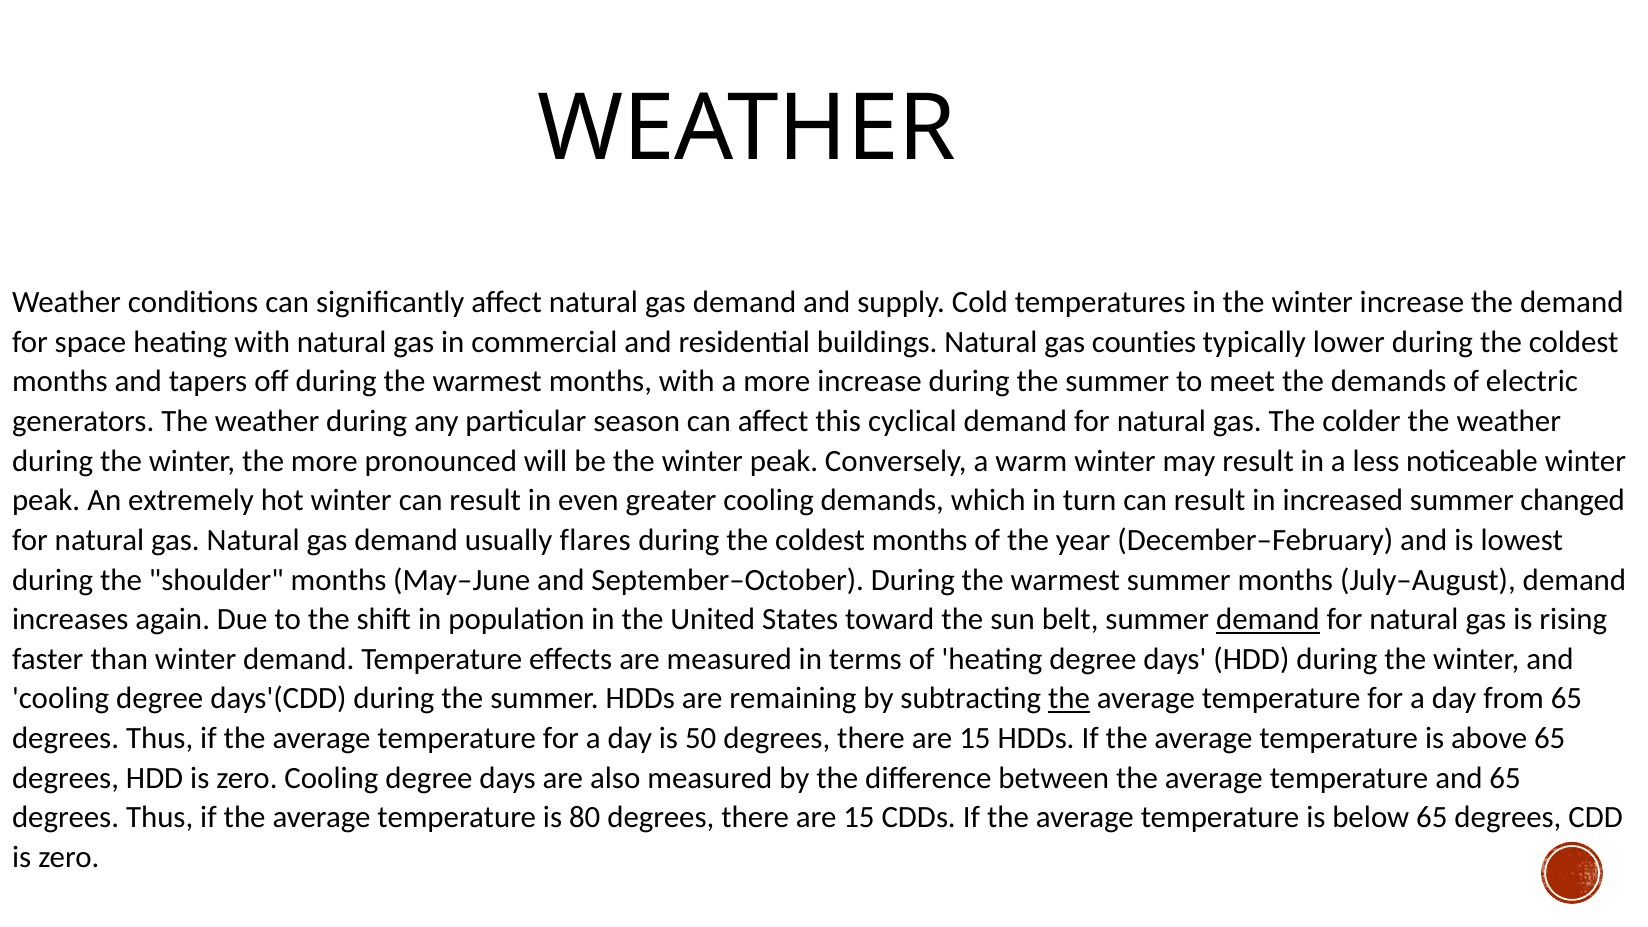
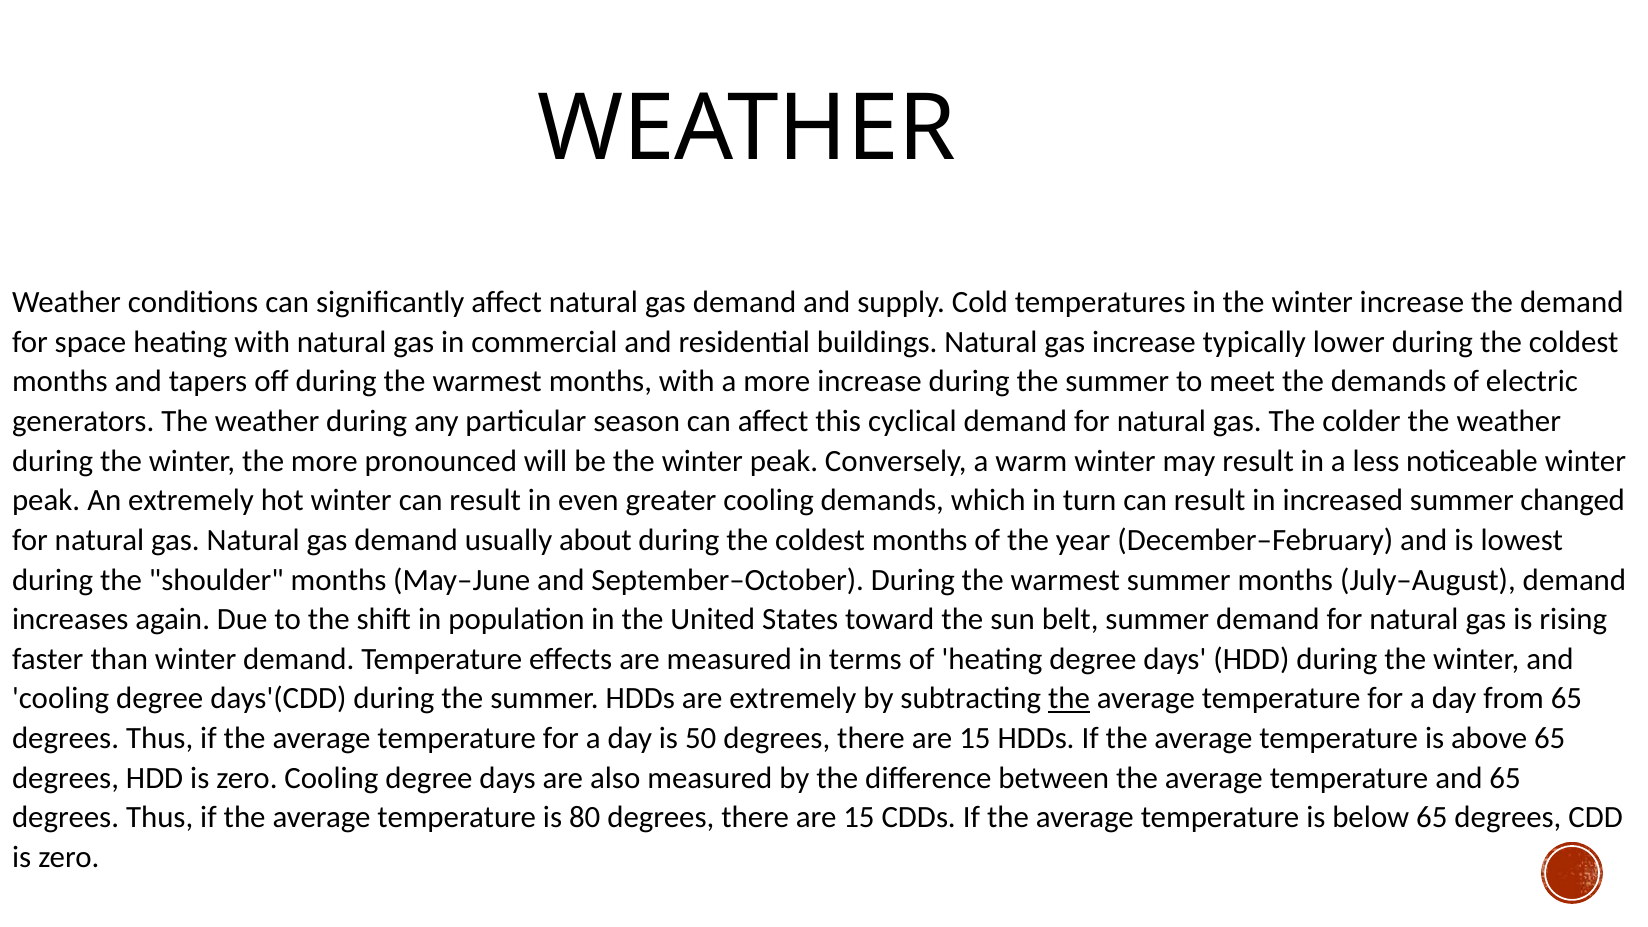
gas counties: counties -> increase (1144, 342)
flares: flares -> about (595, 540)
demand underline: present -> none (1268, 619)
are remaining: remaining -> extremely (793, 699)
